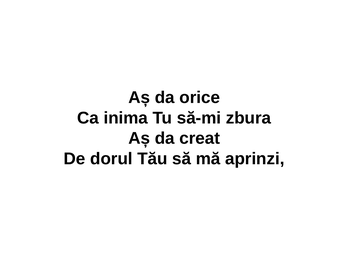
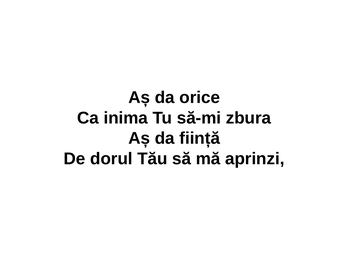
creat: creat -> ființă (200, 138)
